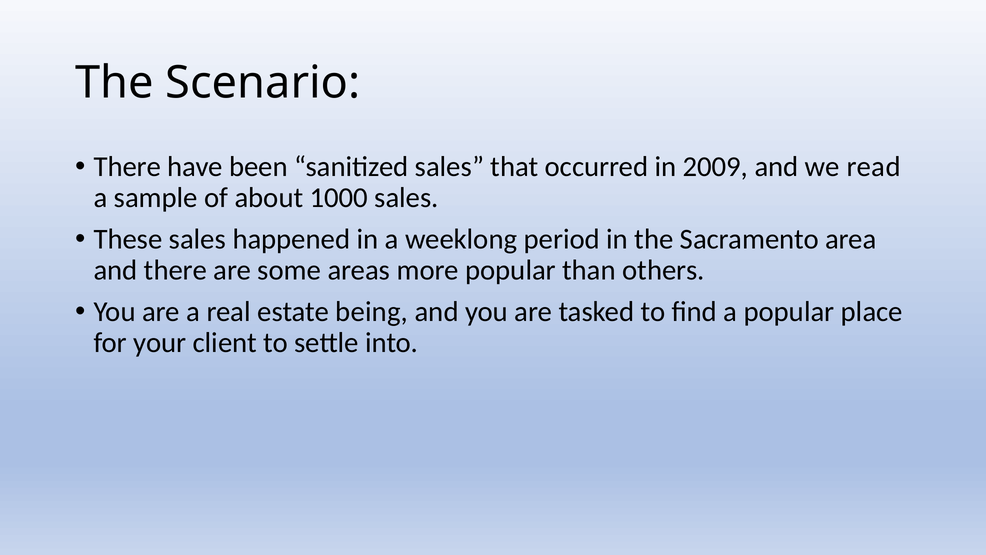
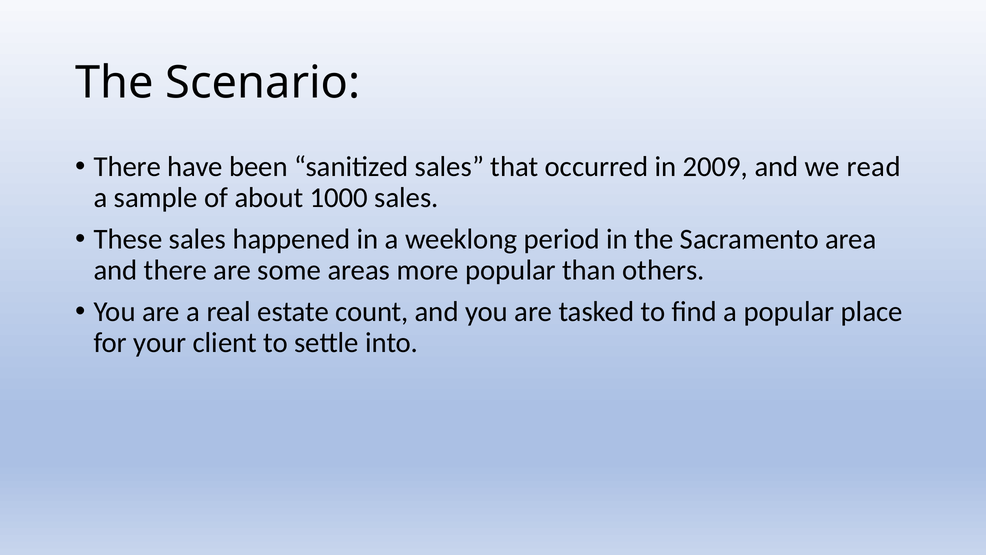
being: being -> count (372, 312)
